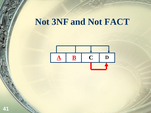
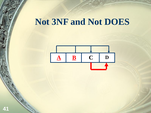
FACT: FACT -> DOES (117, 22)
